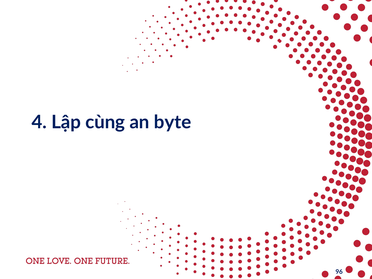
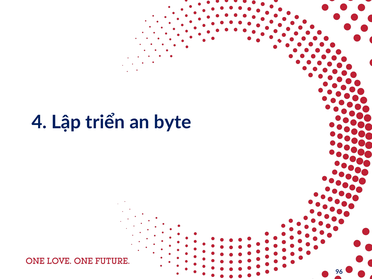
cùng: cùng -> triển (105, 122)
